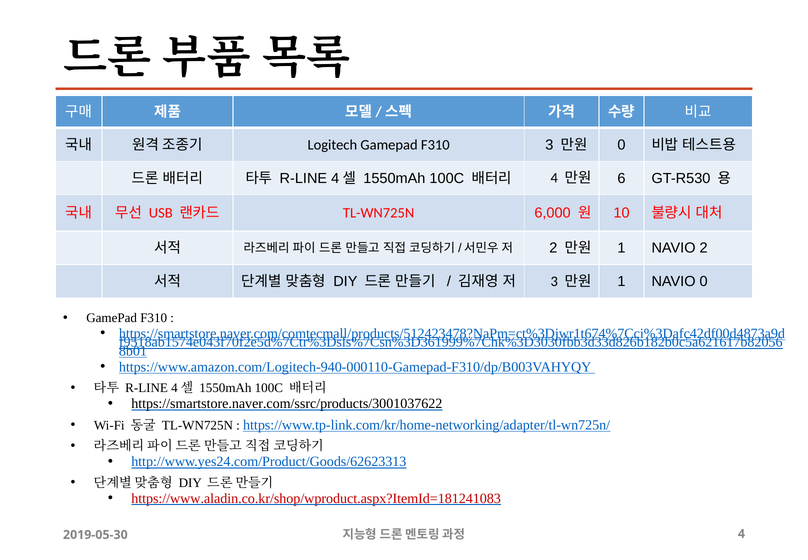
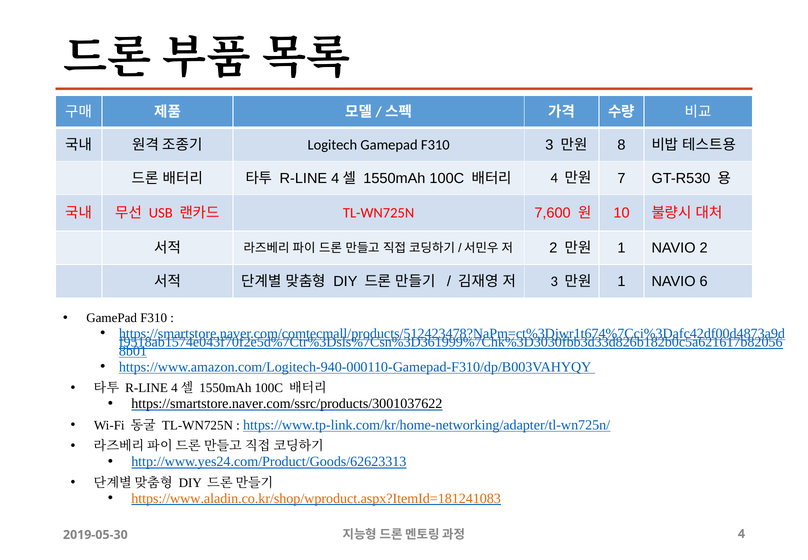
0: 0 -> 8 (621, 145)
6: 6 -> 7 (621, 178)
6,000: 6,000 -> 7,600 (553, 213)
NAVIO 0: 0 -> 6 (704, 281)
https://www.aladin.co.kr/shop/wproduct.aspx?ItemId=181241083 colour: red -> orange (316, 498)
